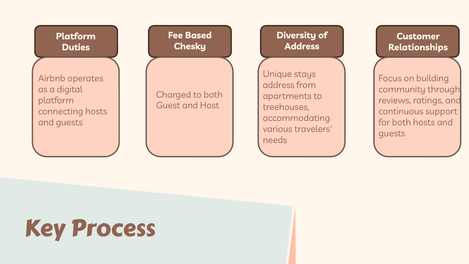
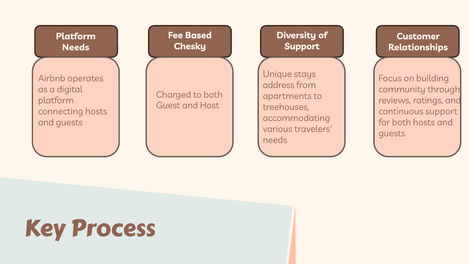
Address: Address -> Support (302, 47)
Duties: Duties -> Needs (76, 47)
